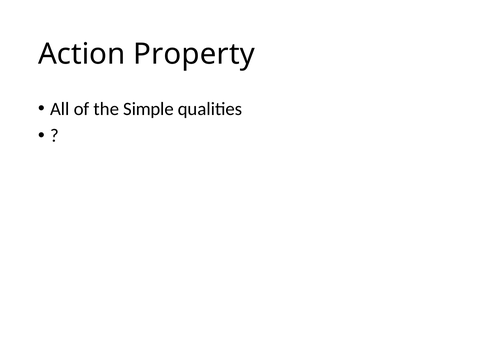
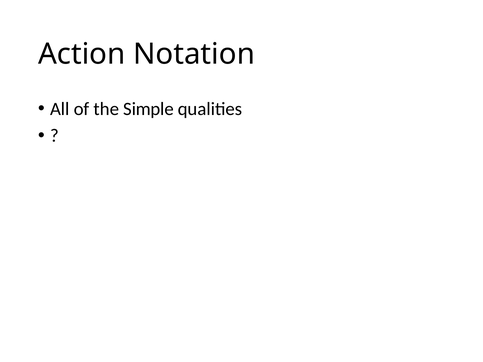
Property: Property -> Notation (194, 54)
